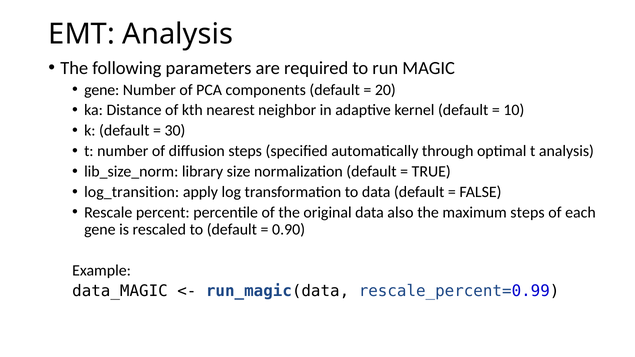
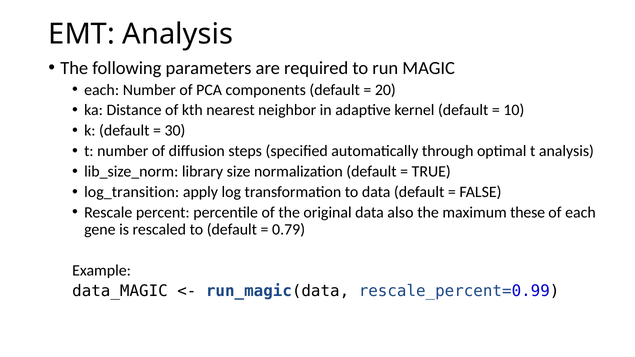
gene: gene -> each (102, 90)
maximum steps: steps -> these (528, 212)
0.90: 0.90 -> 0.79 (289, 230)
